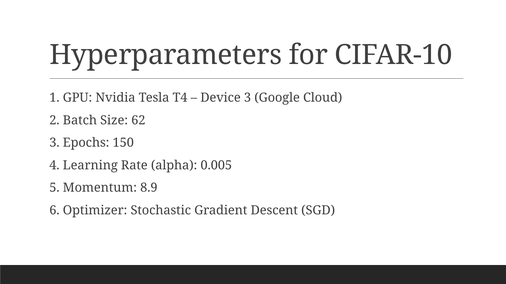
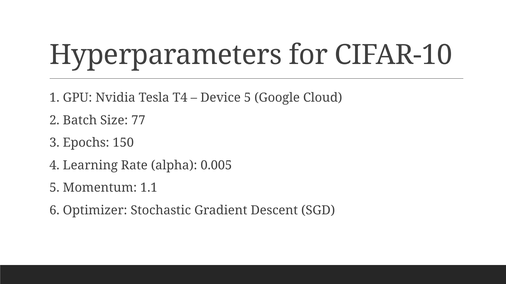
Device 3: 3 -> 5 (248, 98)
62: 62 -> 77 (138, 120)
8.9: 8.9 -> 1.1 (149, 188)
